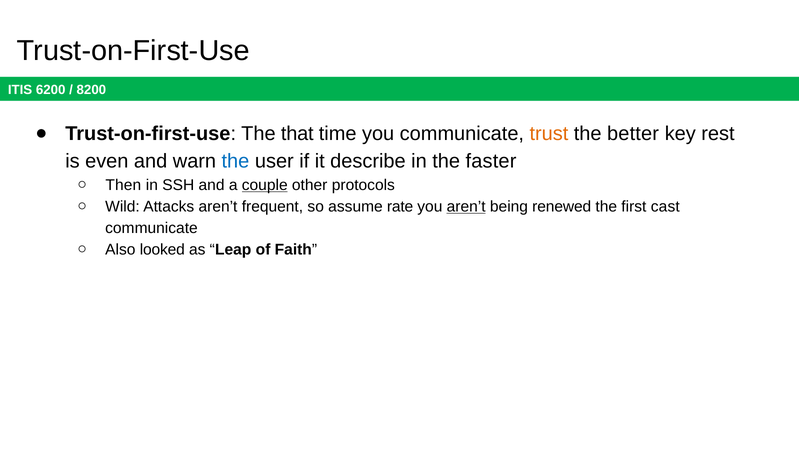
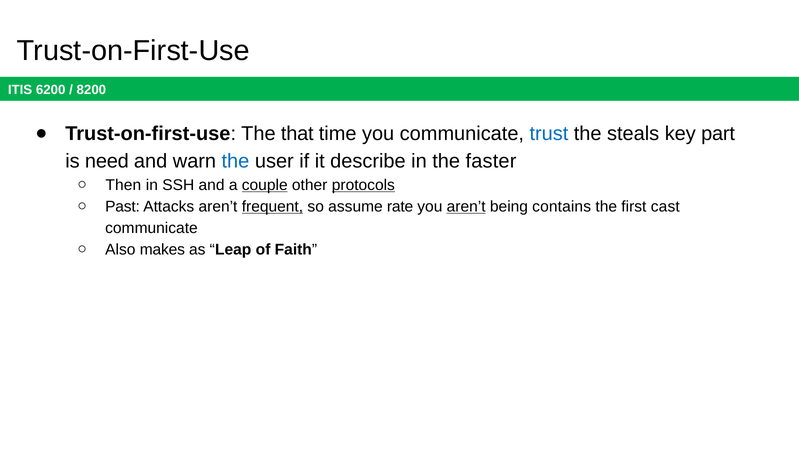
trust colour: orange -> blue (549, 134)
better: better -> steals (633, 134)
rest: rest -> part (718, 134)
even: even -> need (107, 161)
protocols underline: none -> present (363, 185)
Wild: Wild -> Past (123, 207)
frequent underline: none -> present (272, 207)
renewed: renewed -> contains (562, 207)
looked: looked -> makes (162, 250)
